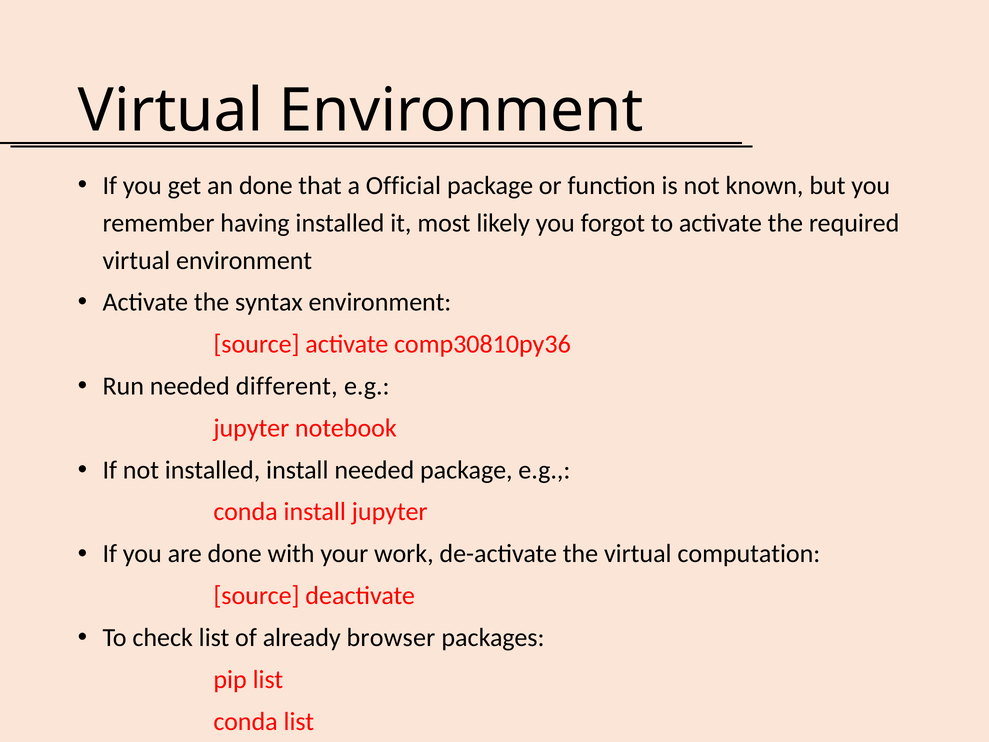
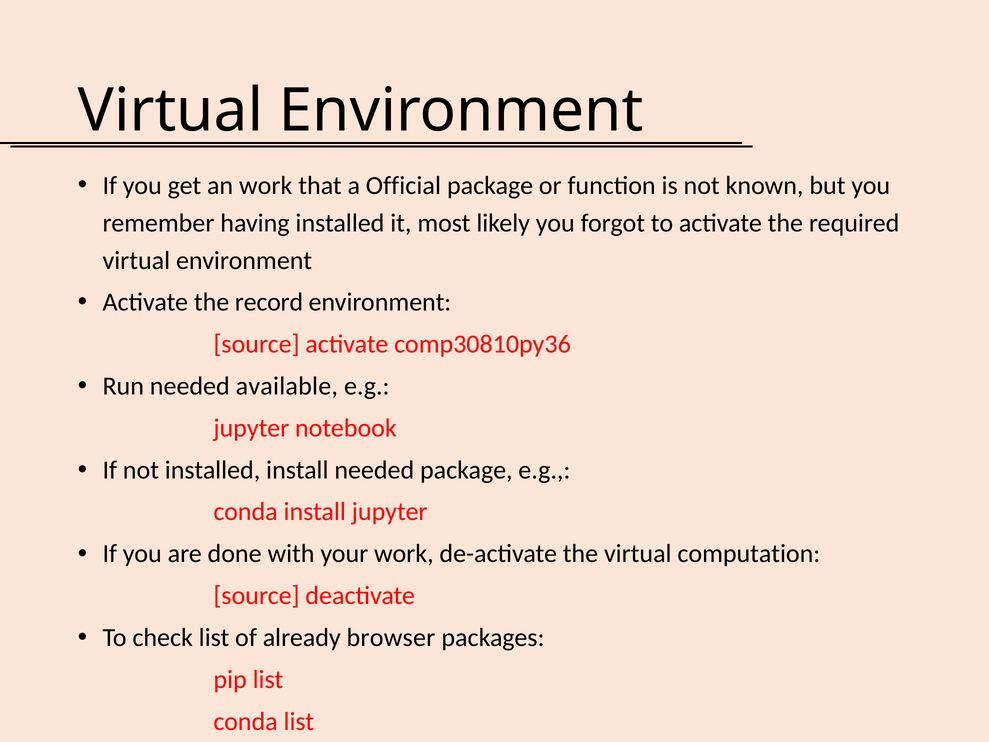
an done: done -> work (266, 185)
syntax: syntax -> record (269, 302)
different: different -> available (287, 386)
